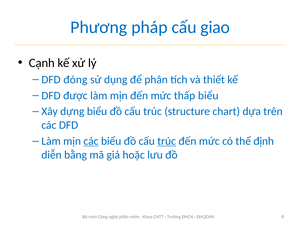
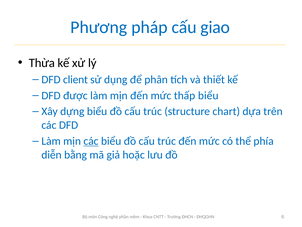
Cạnh: Cạnh -> Thừa (42, 63)
đóng: đóng -> client (75, 79)
trúc underline: present -> none (167, 141)
định: định -> phía (264, 141)
